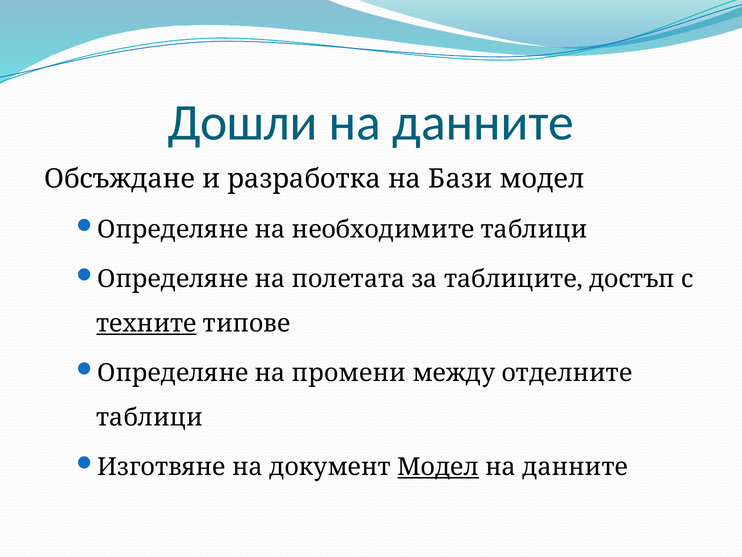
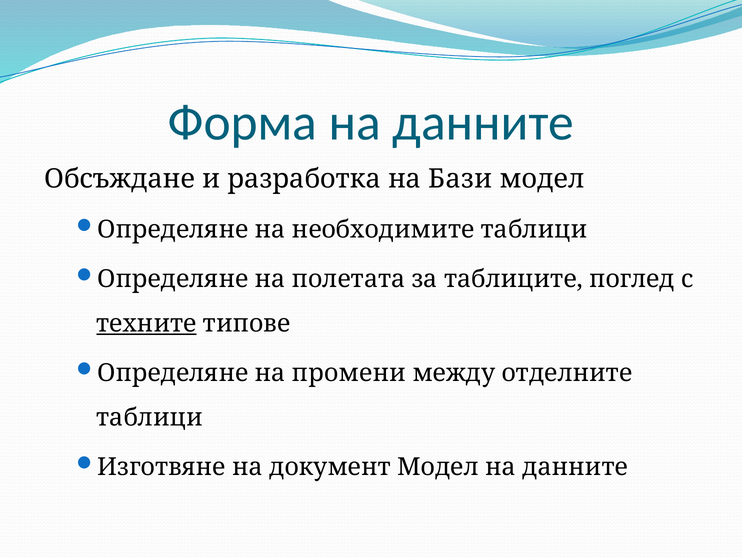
Дошли: Дошли -> Форма (242, 123)
достъп: достъп -> поглед (632, 279)
Модел underline: present -> none (438, 467)
